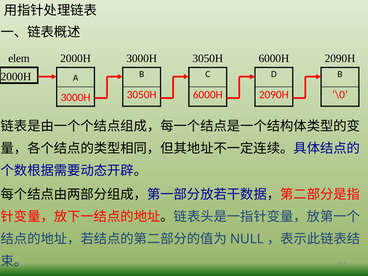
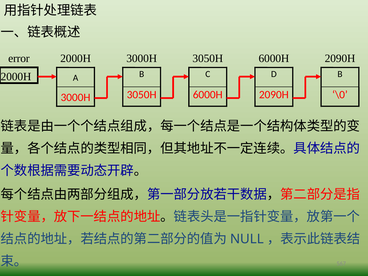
elem: elem -> error (19, 58)
